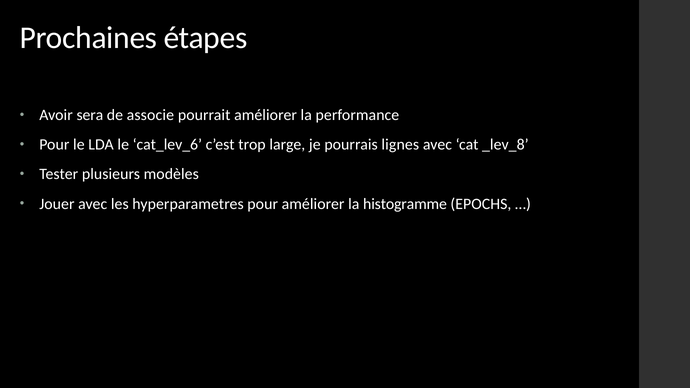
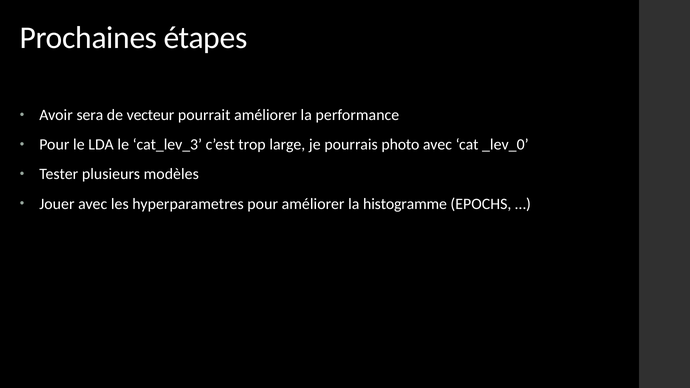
associe: associe -> vecteur (151, 115)
cat_lev_6: cat_lev_6 -> cat_lev_3 (167, 145)
lignes: lignes -> photo (400, 145)
_lev_8: _lev_8 -> _lev_0 (505, 145)
